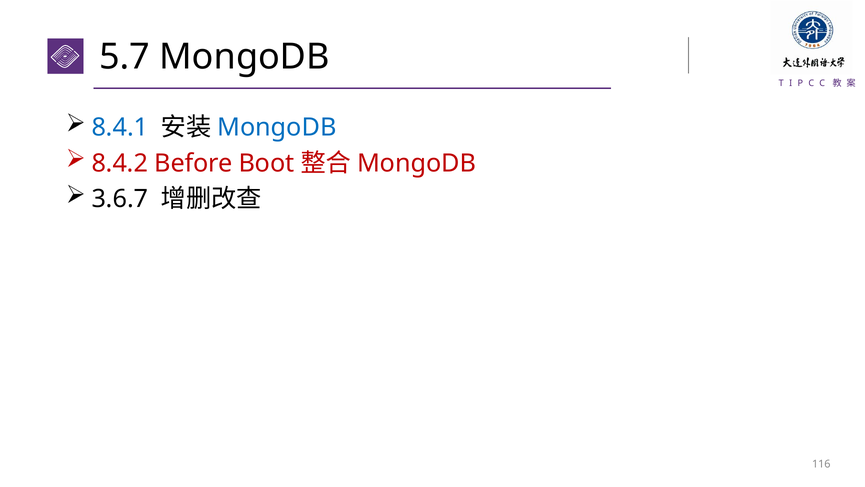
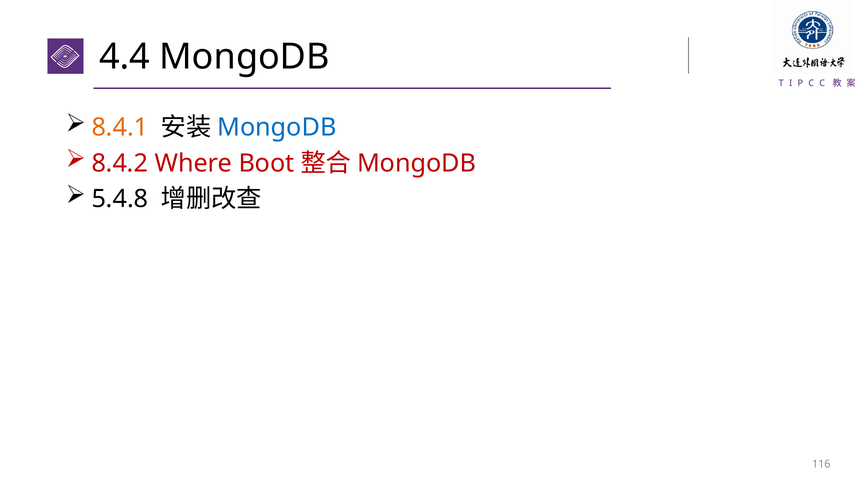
5.7: 5.7 -> 4.4 (125, 57)
8.4.1 colour: blue -> orange (120, 127)
Before: Before -> Where (193, 163)
3.6.7: 3.6.7 -> 5.4.8 (120, 199)
